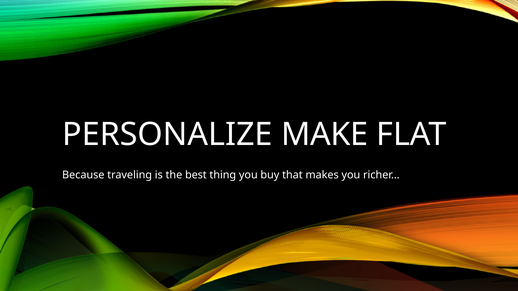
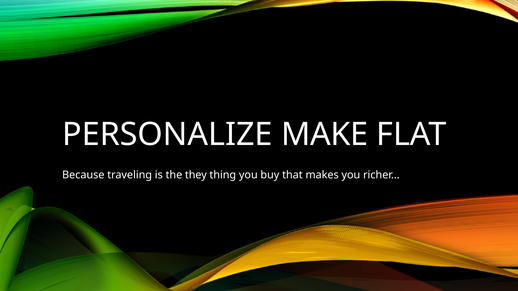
best: best -> they (196, 175)
